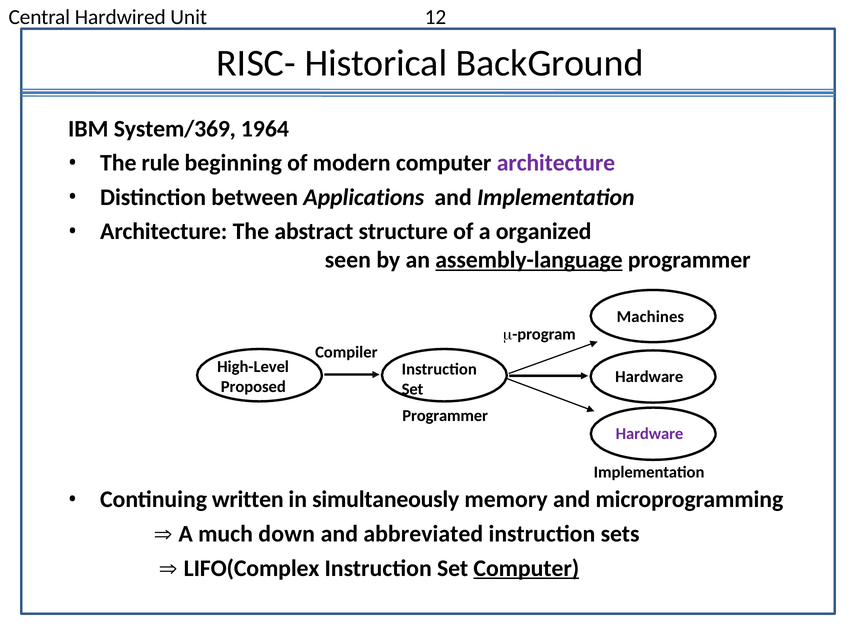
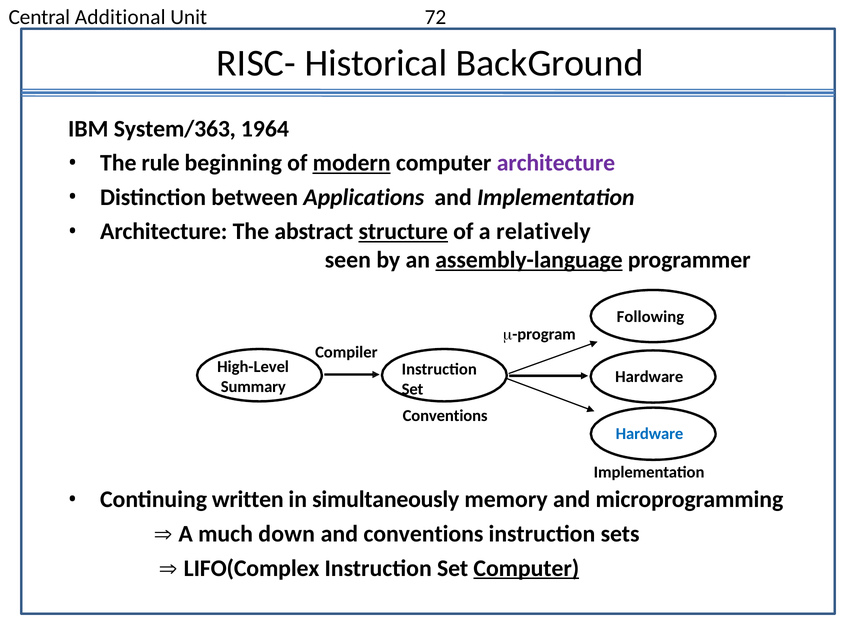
Hardwired: Hardwired -> Additional (120, 17)
12: 12 -> 72 (435, 17)
System/369: System/369 -> System/363 (175, 129)
modern underline: none -> present (352, 163)
structure underline: none -> present (403, 231)
organized: organized -> relatively (543, 231)
Machines: Machines -> Following (650, 317)
Proposed: Proposed -> Summary (253, 387)
Programmer: Programmer -> Conventions (445, 416)
Hardware colour: purple -> blue (650, 434)
and abbreviated: abbreviated -> conventions (423, 534)
